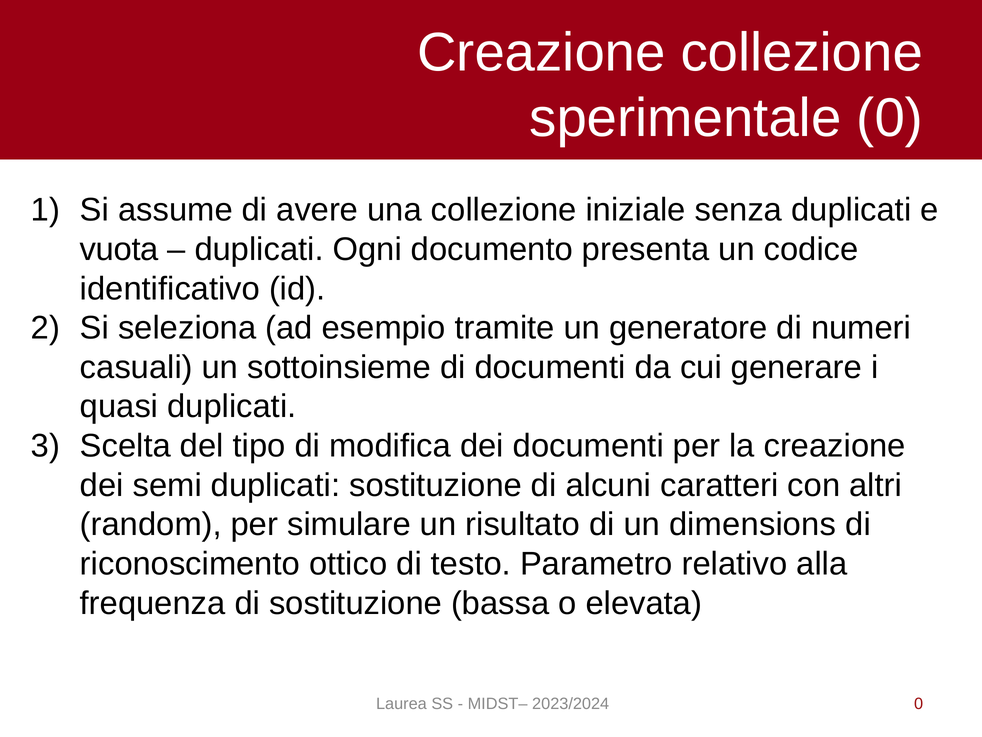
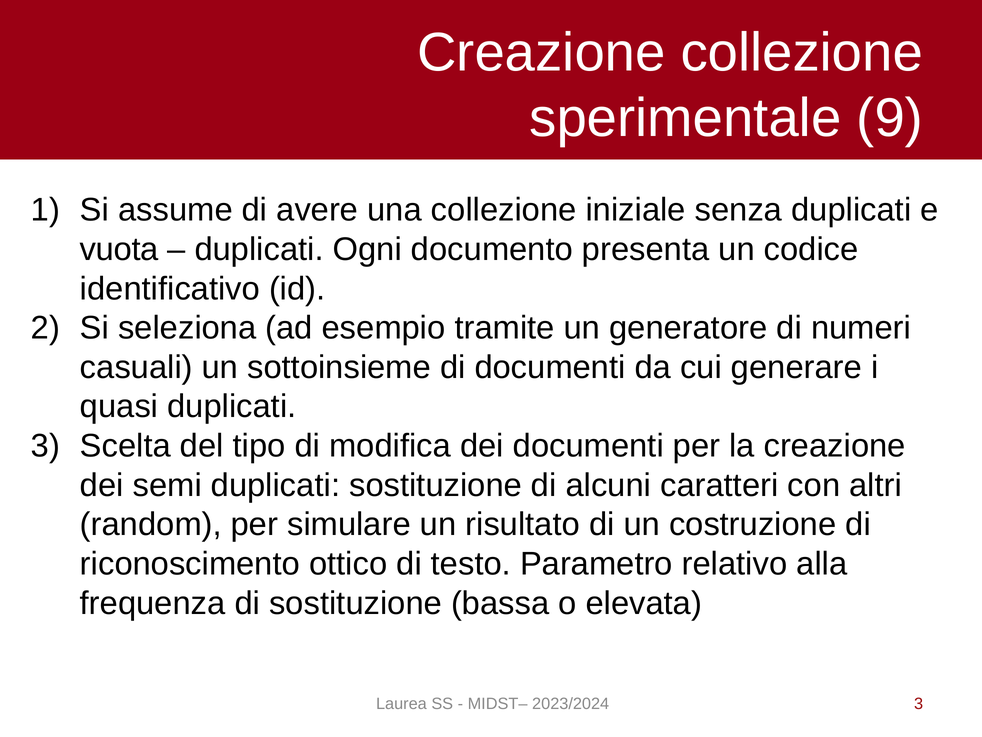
sperimentale 0: 0 -> 9 (890, 118)
dimensions: dimensions -> costruzione (753, 524)
2023/2024 0: 0 -> 3 (919, 703)
